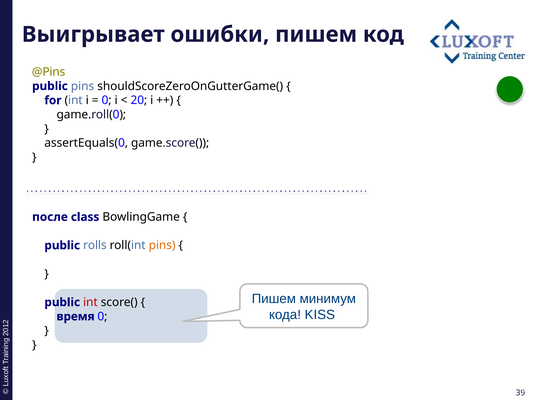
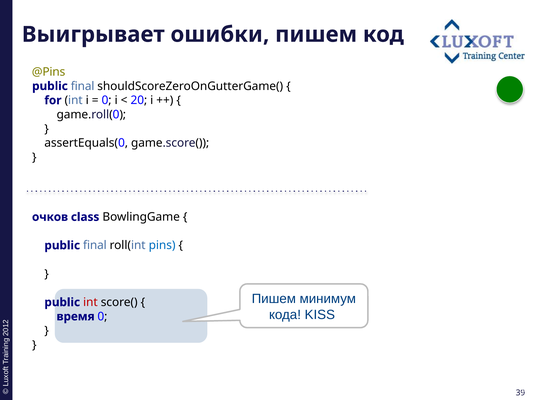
pins: pins -> final (83, 86)
после: после -> очков (50, 217)
rolls: rolls -> final (95, 245)
pins colour: orange -> blue (162, 245)
